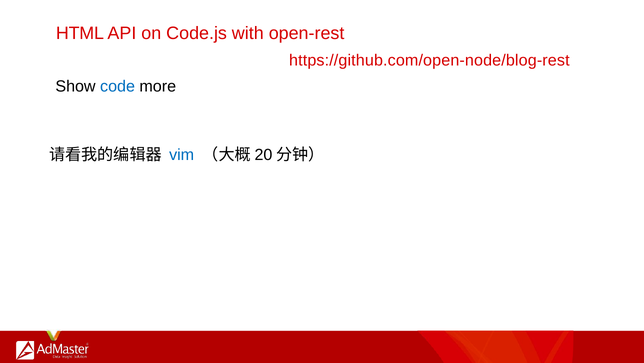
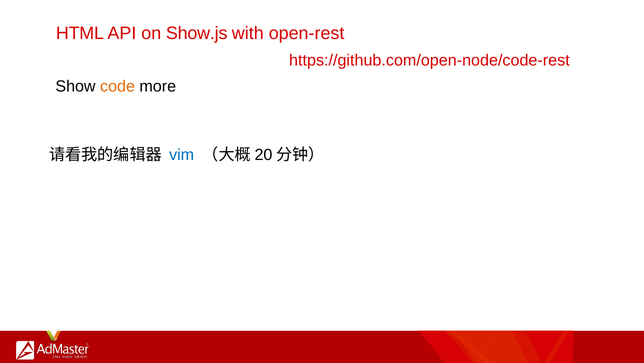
Code.js: Code.js -> Show.js (197, 33)
https://github.com/open-node/blog-rest: https://github.com/open-node/blog-rest -> https://github.com/open-node/code-rest (429, 60)
code colour: blue -> orange (118, 86)
